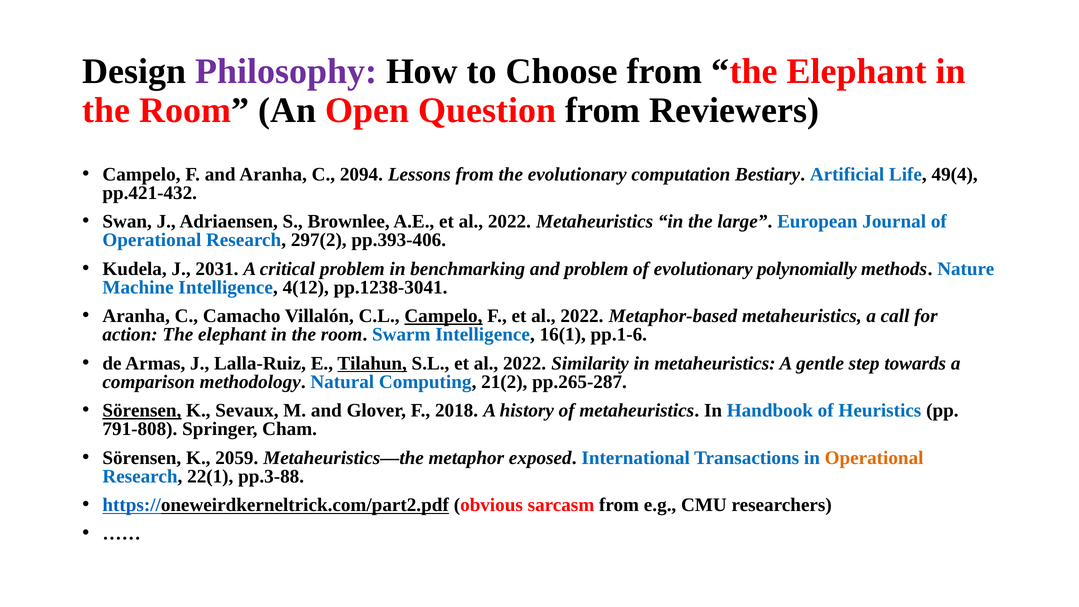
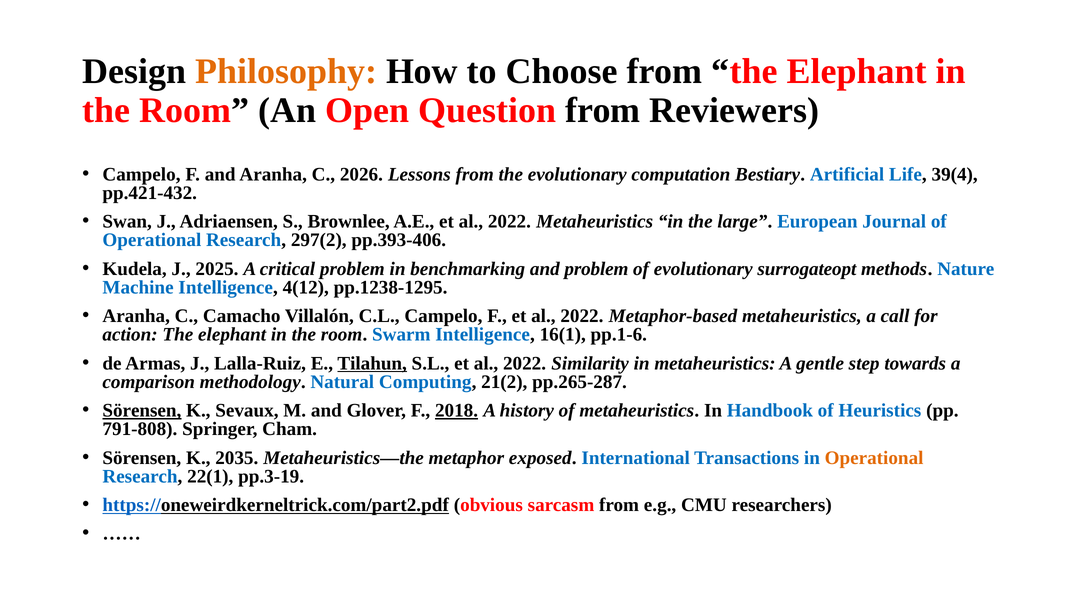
Philosophy colour: purple -> orange (286, 71)
2094: 2094 -> 2026 (361, 174)
49(4: 49(4 -> 39(4 (955, 174)
2031: 2031 -> 2025 (217, 269)
polynomially: polynomially -> surrogateopt (807, 269)
pp.1238-3041: pp.1238-3041 -> pp.1238-1295 (391, 287)
Campelo underline: present -> none (443, 316)
2018 underline: none -> present (457, 410)
2059: 2059 -> 2035 (237, 458)
pp.3-88: pp.3-88 -> pp.3-19 (271, 476)
